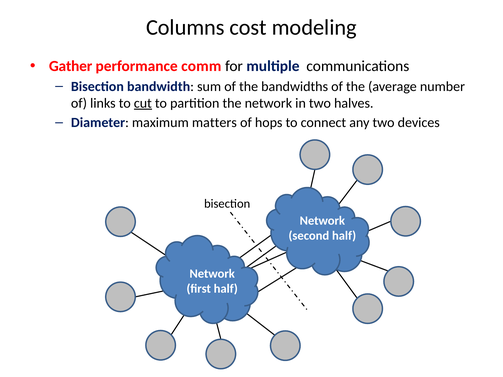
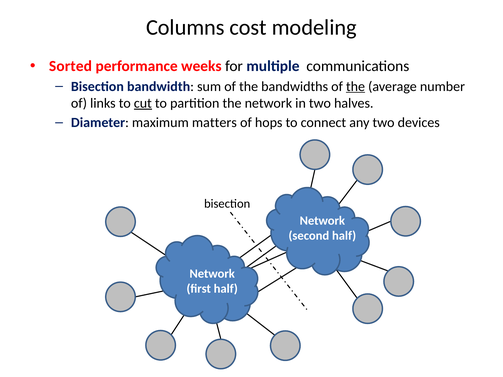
Gather: Gather -> Sorted (70, 66)
comm: comm -> weeks (201, 66)
the underline: none -> present (355, 86)
